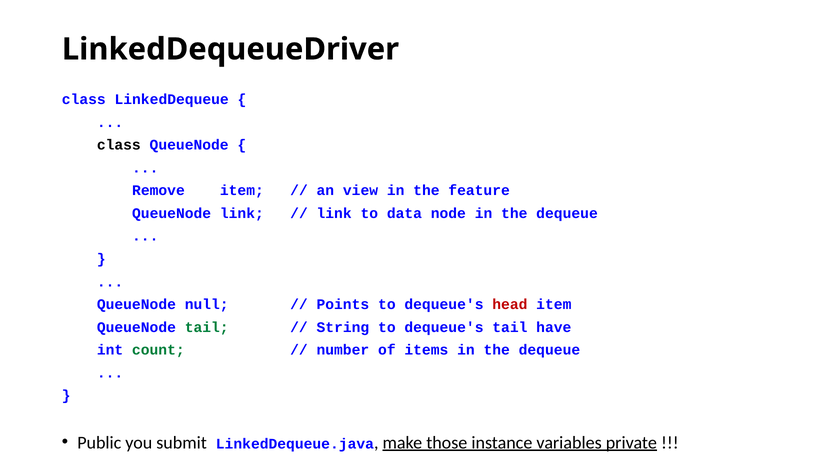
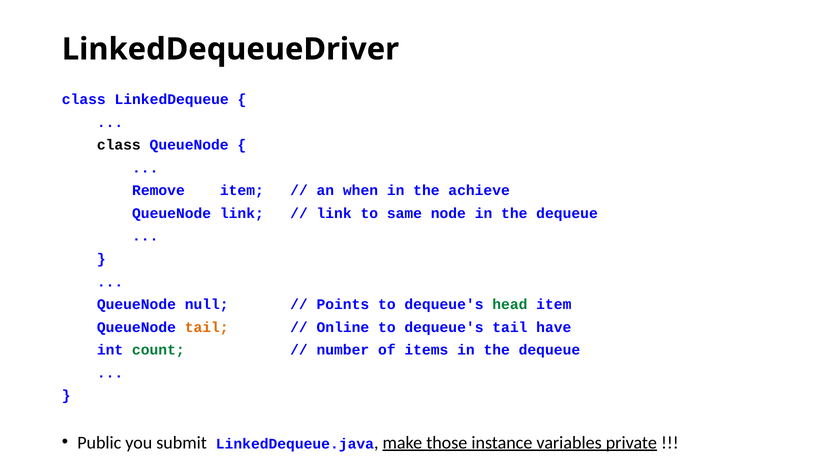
view: view -> when (361, 191)
feature: feature -> achieve (479, 191)
data: data -> same (404, 213)
head colour: red -> green (510, 304)
tail colour: green -> orange (207, 327)
String: String -> Online (343, 327)
